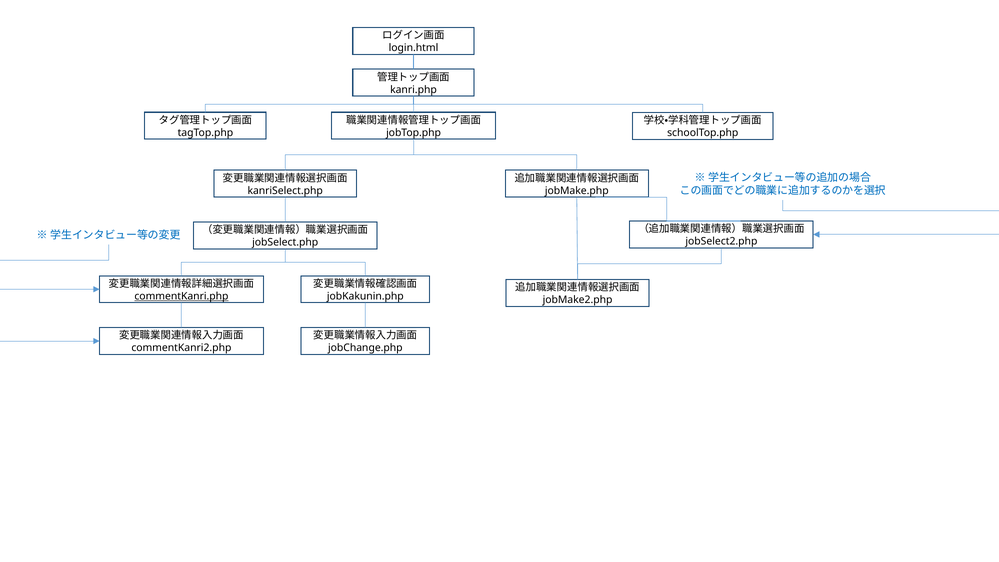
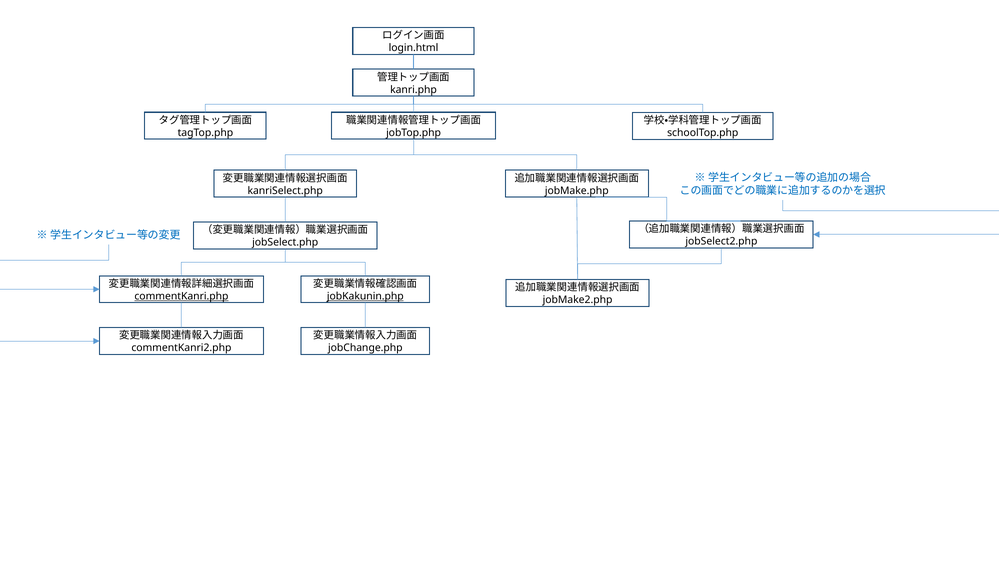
jobKakunin.php underline: none -> present (365, 296)
